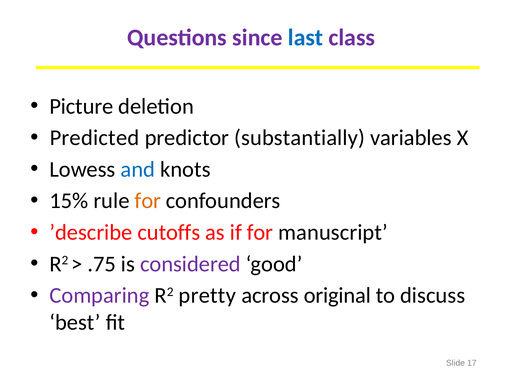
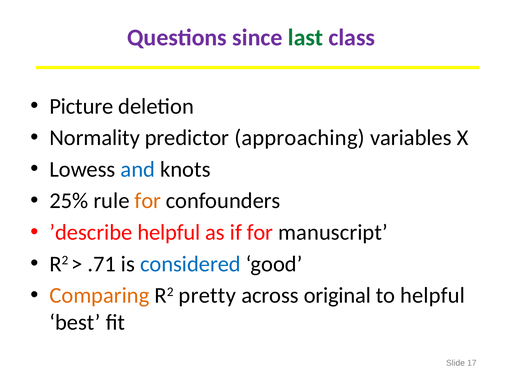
last colour: blue -> green (306, 38)
Predicted: Predicted -> Normality (95, 138)
substantially: substantially -> approaching (300, 138)
15%: 15% -> 25% (69, 201)
’describe cutoffs: cutoffs -> helpful (169, 233)
.75: .75 -> .71 (102, 264)
considered colour: purple -> blue (190, 264)
Comparing colour: purple -> orange (99, 296)
to discuss: discuss -> helpful (433, 296)
